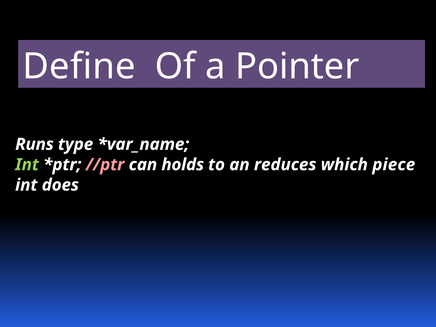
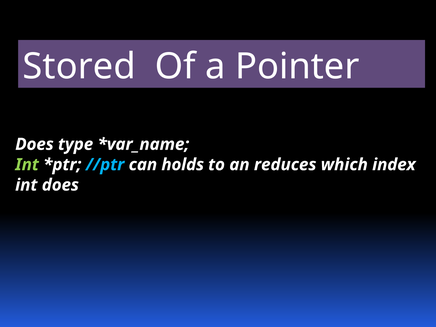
Define: Define -> Stored (79, 66)
Runs: Runs -> Does (34, 144)
//ptr colour: pink -> light blue (105, 165)
piece: piece -> index (394, 165)
